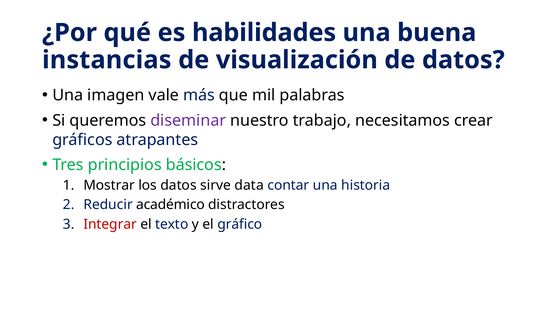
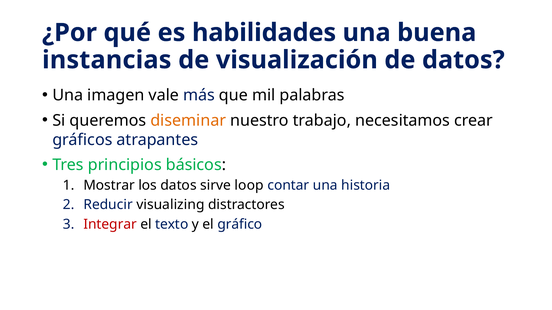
diseminar colour: purple -> orange (188, 121)
data: data -> loop (249, 186)
académico: académico -> visualizing (170, 205)
